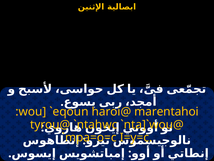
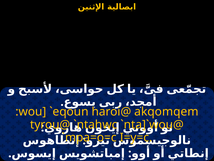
marentahoi: marentahoi -> akqomqem (166, 111)
